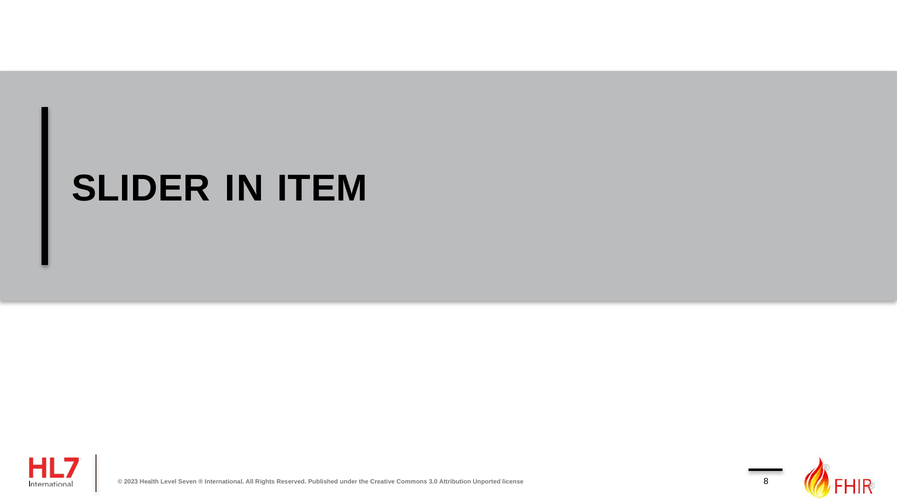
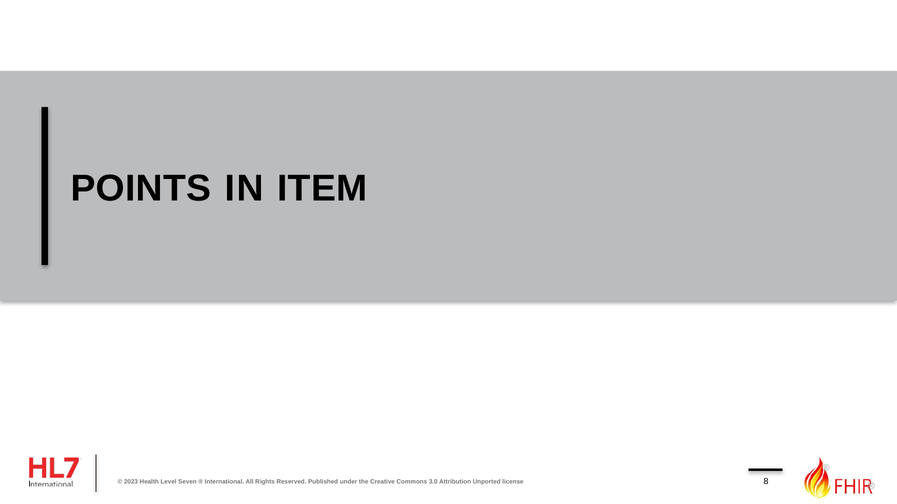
SLIDER: SLIDER -> POINTS (141, 189)
